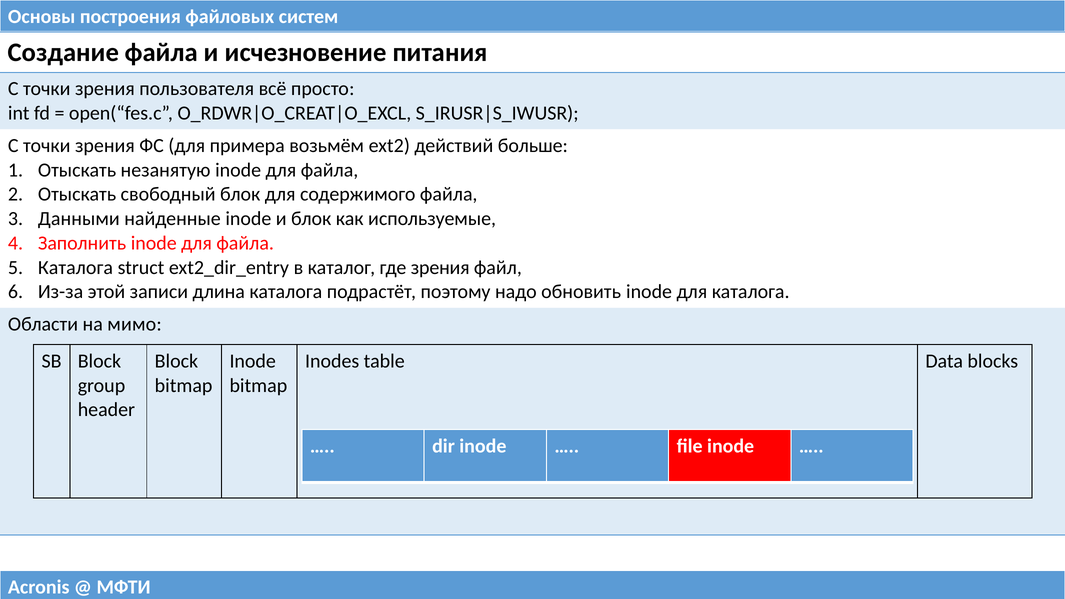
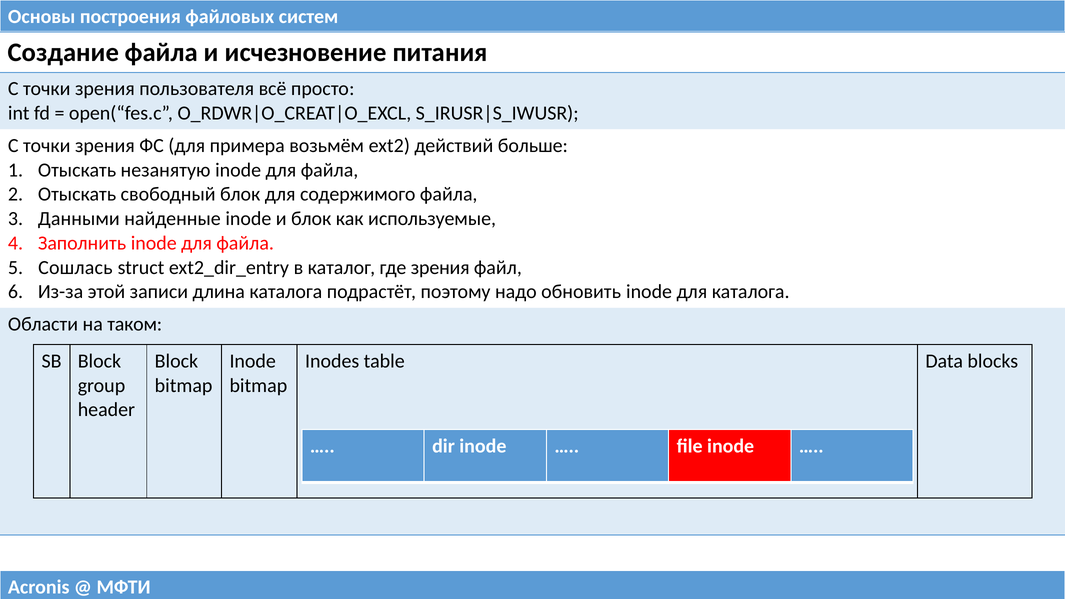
Каталога: Каталога -> Сошлась (75, 267)
мимо: мимо -> таком (135, 324)
